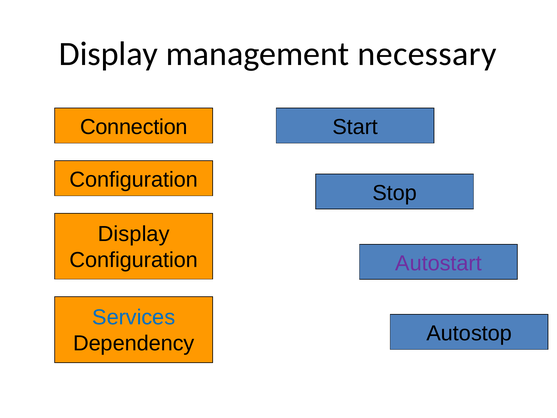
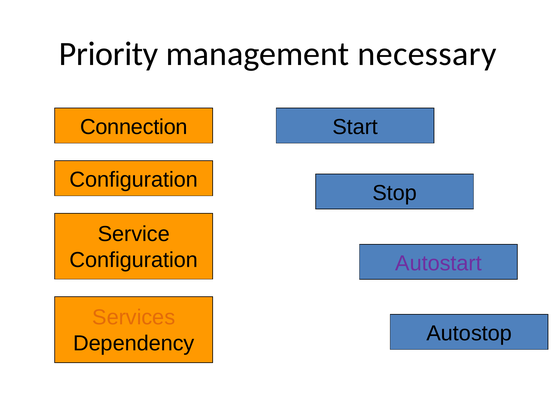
Display: Display -> Priority (109, 54)
Display: Display -> Service (134, 234)
Services colour: blue -> orange (134, 317)
